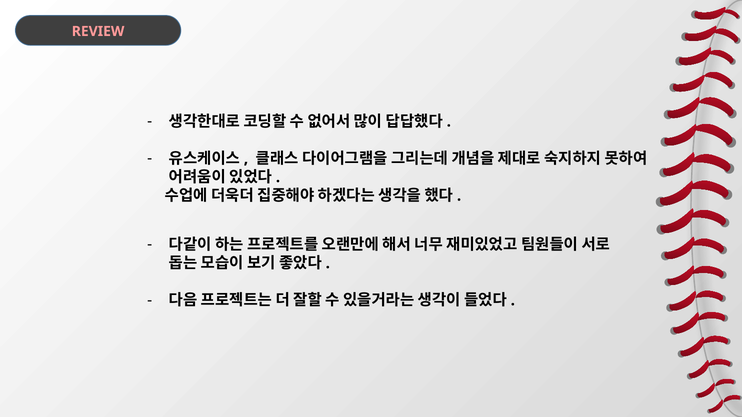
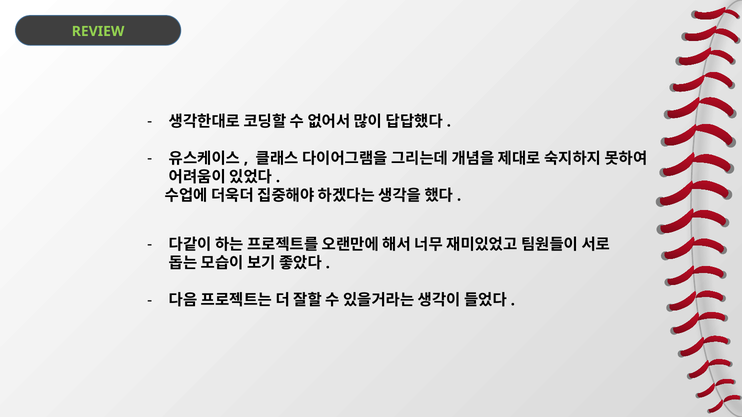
REVIEW colour: pink -> light green (98, 31)
